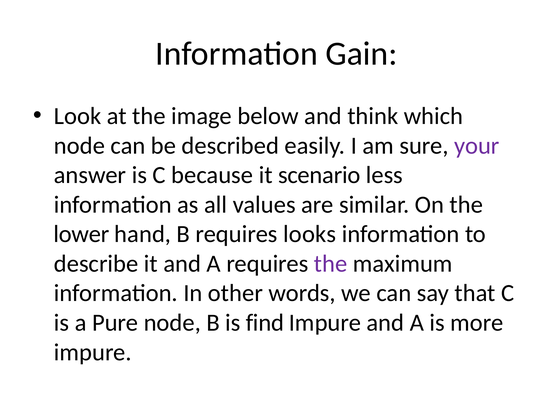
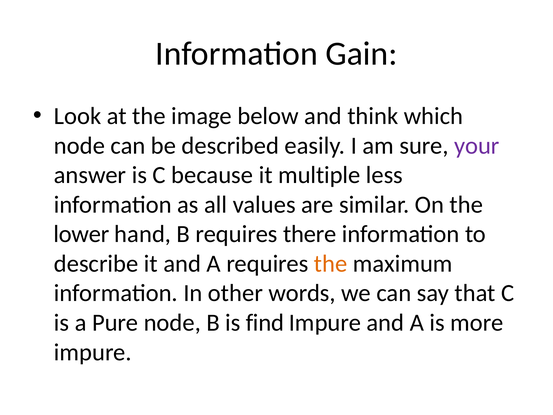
scenario: scenario -> multiple (319, 175)
looks: looks -> there (310, 234)
the colour: purple -> orange (331, 264)
